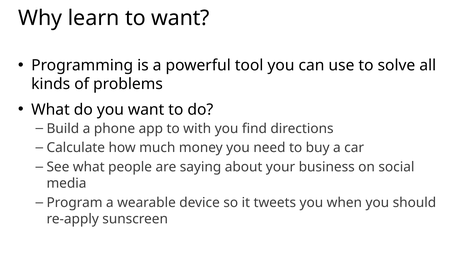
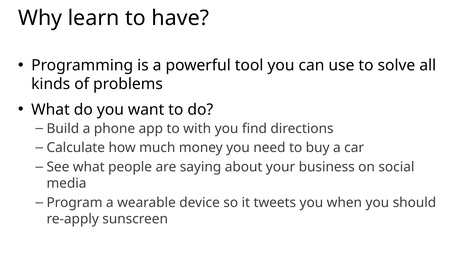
to want: want -> have (180, 18)
